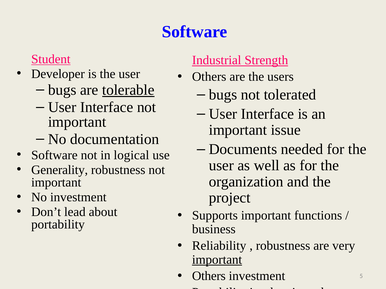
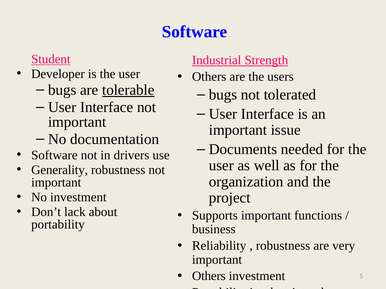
logical: logical -> drivers (132, 155)
lead: lead -> lack (75, 212)
important underline: present -> none (217, 260)
